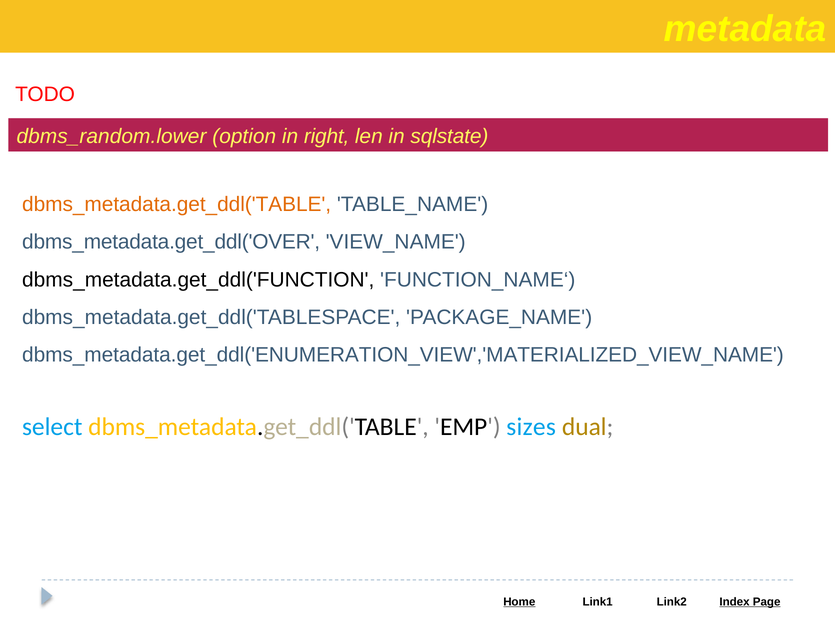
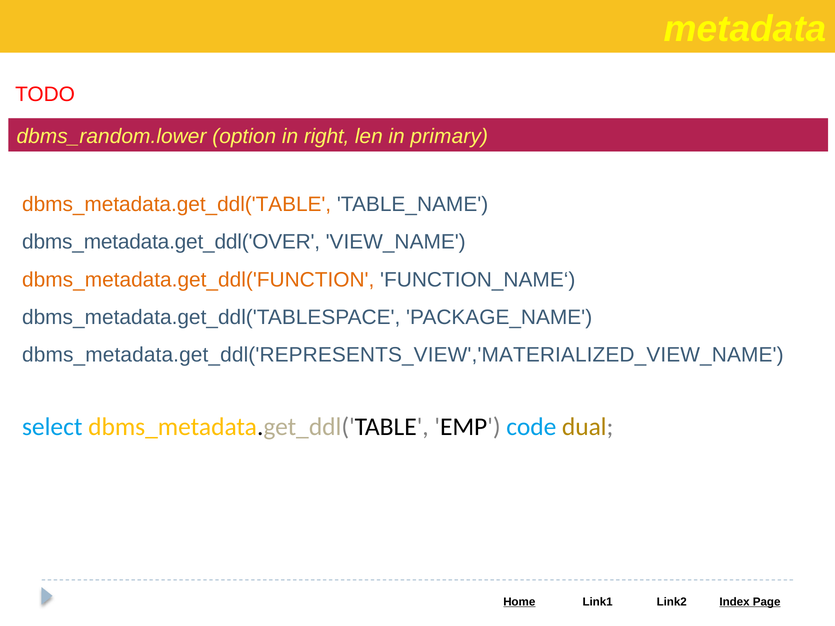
sqlstate: sqlstate -> primary (449, 136)
dbms_metadata.get_ddl('FUNCTION colour: black -> orange (198, 280)
dbms_metadata.get_ddl('ENUMERATION_VIEW','MATERIALIZED_VIEW_NAME: dbms_metadata.get_ddl('ENUMERATION_VIEW','MATERIALIZED_VIEW_NAME -> dbms_metadata.get_ddl('REPRESENTS_VIEW','MATERIALIZED_VIEW_NAME (403, 355)
sizes: sizes -> code (531, 427)
